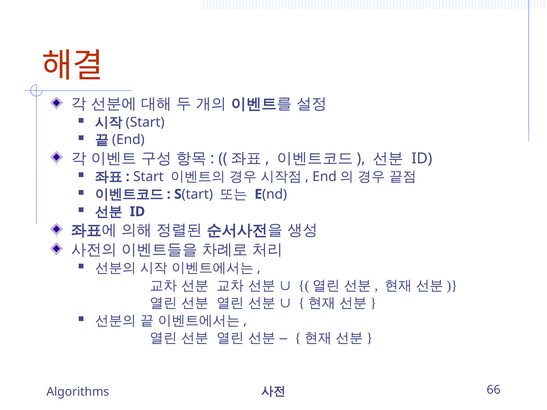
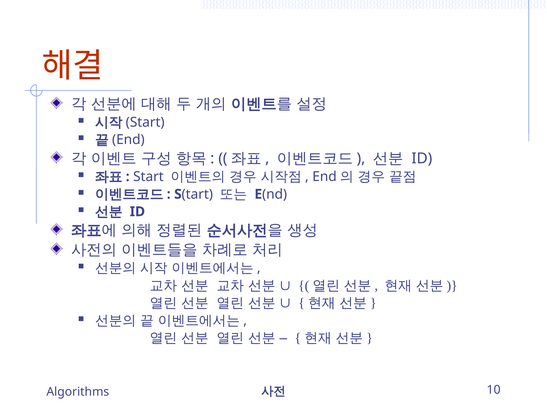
66: 66 -> 10 (494, 390)
